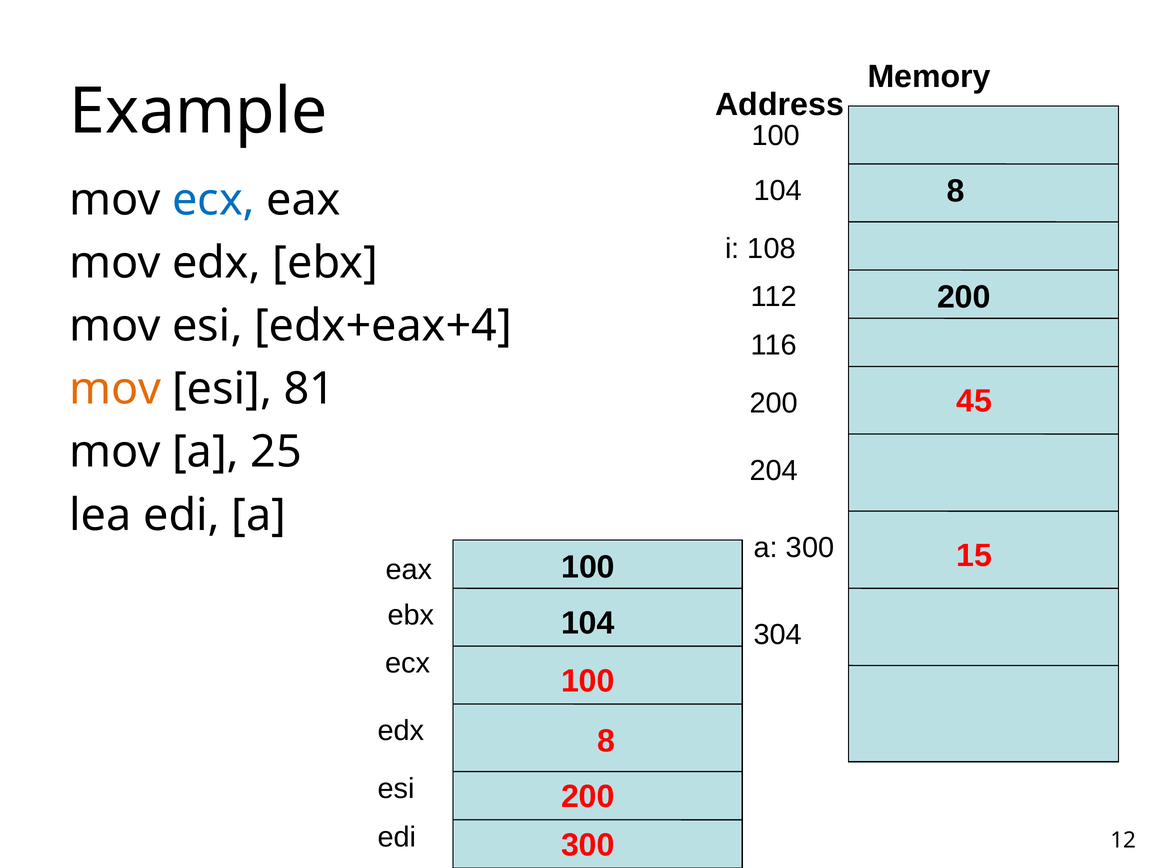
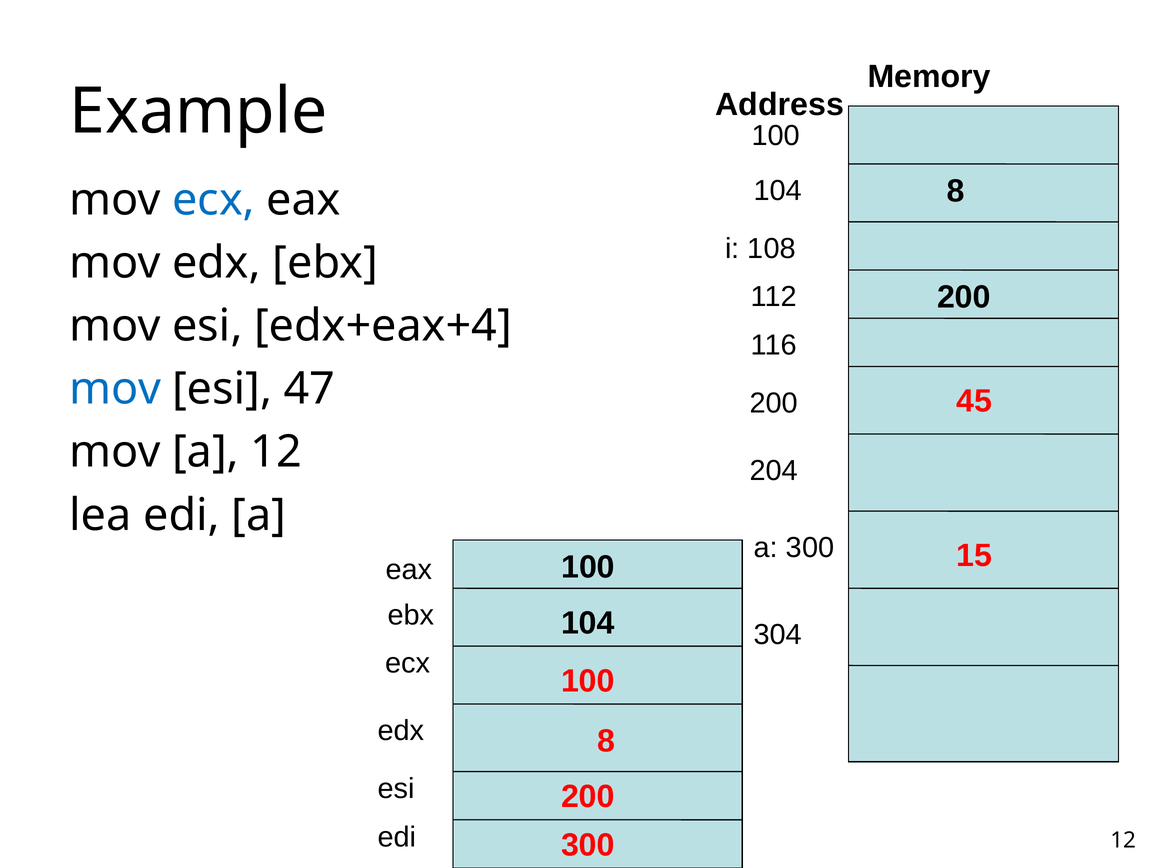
mov colour: orange -> blue (115, 389)
81: 81 -> 47 (309, 389)
a 25: 25 -> 12 (276, 452)
